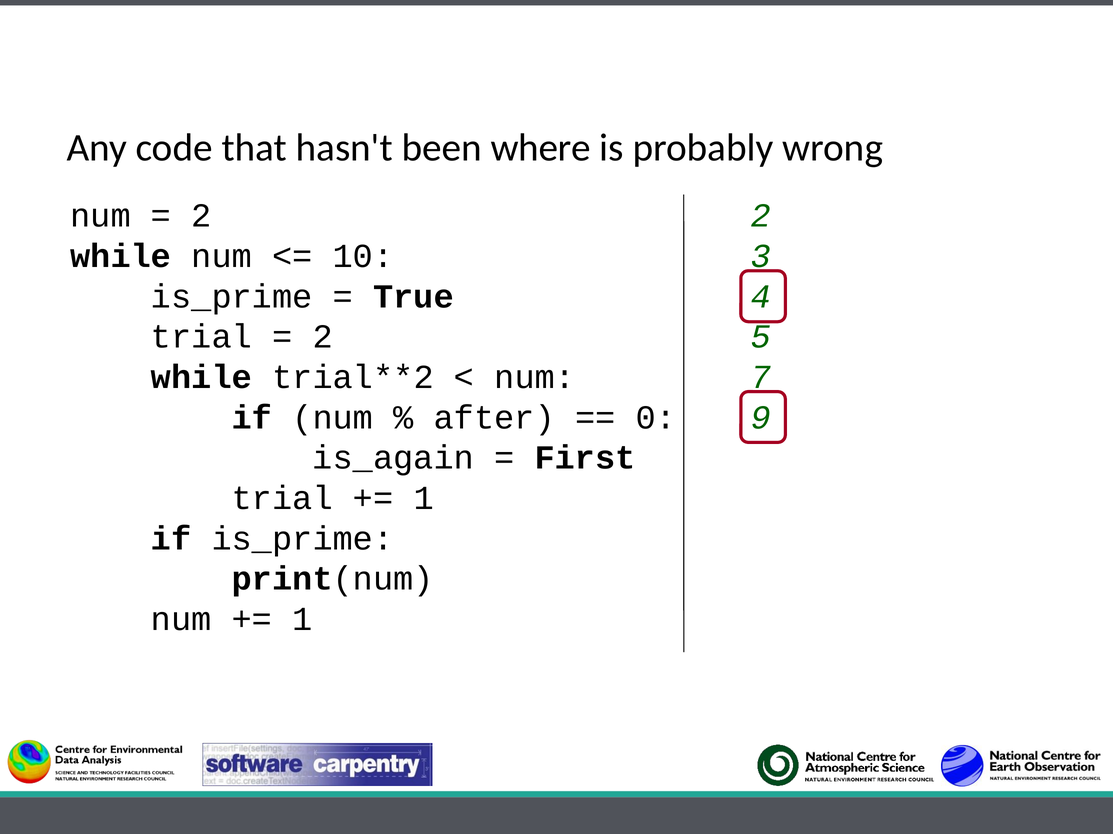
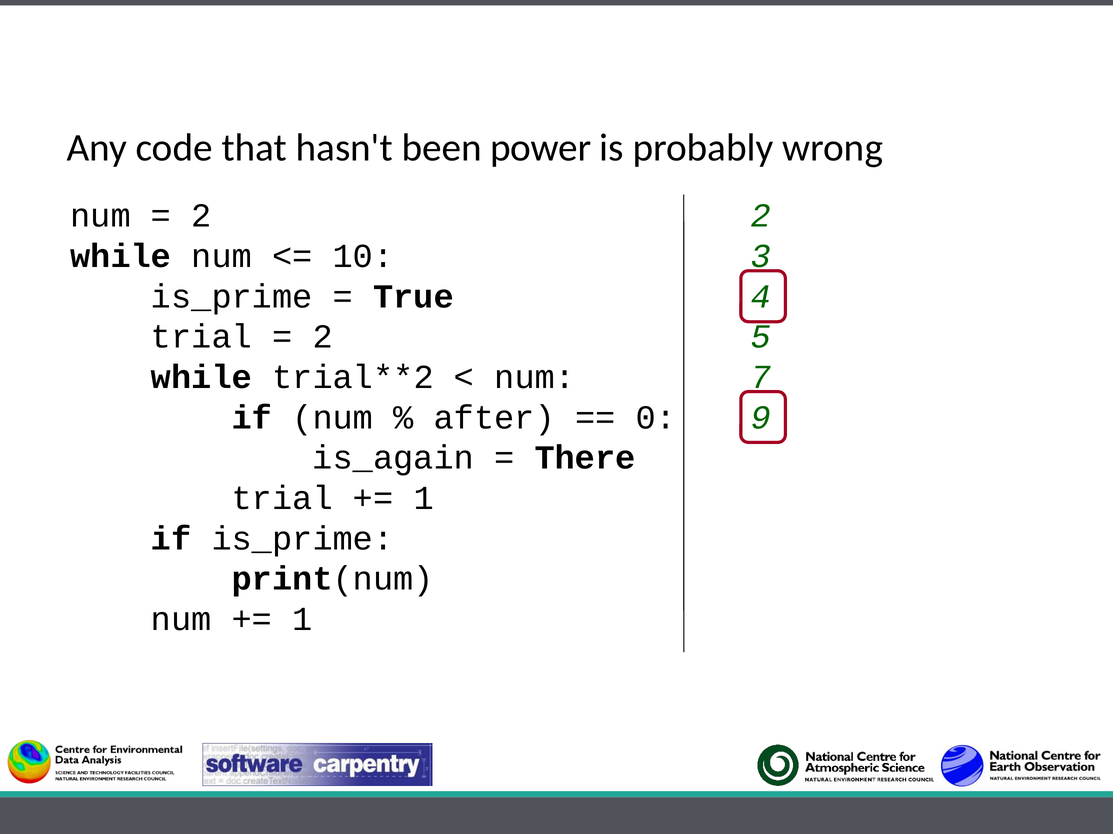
where: where -> power (541, 148)
First: First -> There (585, 458)
